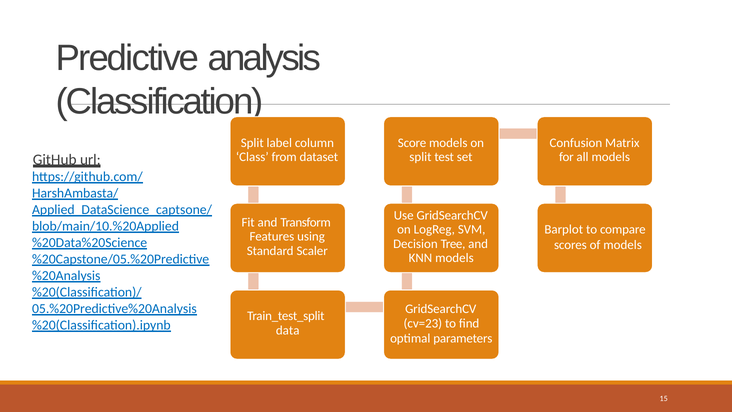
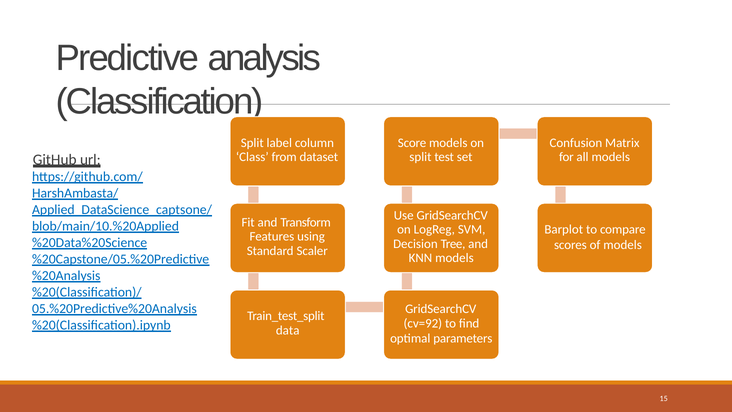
cv=23: cv=23 -> cv=92 (423, 323)
